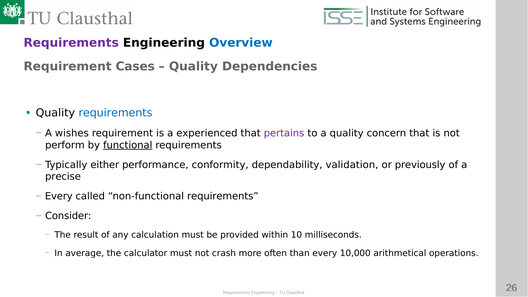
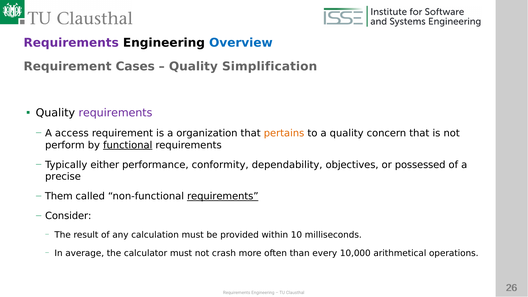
Dependencies: Dependencies -> Simplification (270, 66)
requirements colour: blue -> purple (115, 113)
wishes: wishes -> access (72, 133)
experienced: experienced -> organization (207, 133)
pertains colour: purple -> orange (284, 133)
validation: validation -> objectives (352, 165)
previously: previously -> possessed (420, 165)
Every: Every -> Them (59, 196)
requirements underline: none -> present (223, 196)
